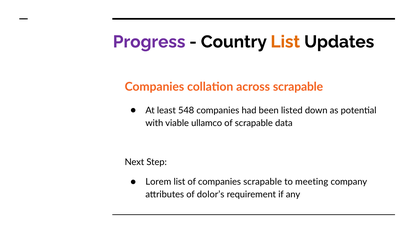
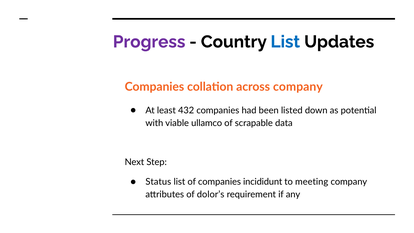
List colour: orange -> blue (285, 42)
across scrapable: scrapable -> company (298, 87)
548: 548 -> 432 (186, 110)
Lorem: Lorem -> Status (158, 182)
companies scrapable: scrapable -> incididunt (263, 182)
